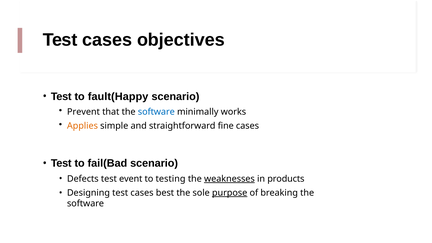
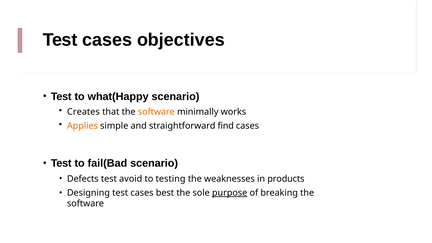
fault(Happy: fault(Happy -> what(Happy (118, 97)
Prevent: Prevent -> Creates (83, 112)
software colour: blue -> orange (156, 112)
fine: fine -> find (226, 126)
event: event -> avoid (131, 179)
weaknesses underline: present -> none (229, 179)
